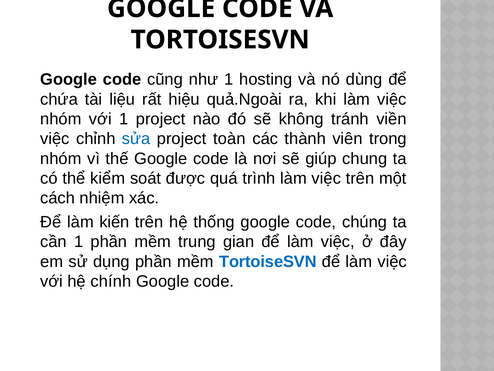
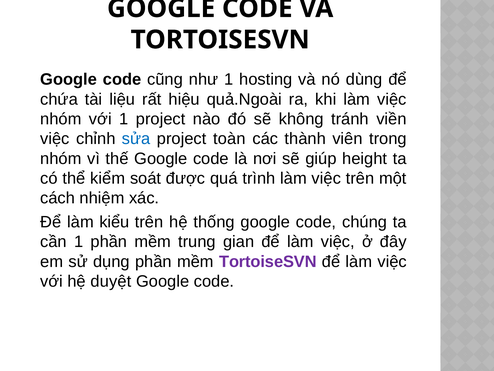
chung: chung -> height (365, 158)
kiến: kiến -> kiểu (114, 222)
TortoiseSVN colour: blue -> purple (268, 261)
chính: chính -> duyệt (111, 281)
